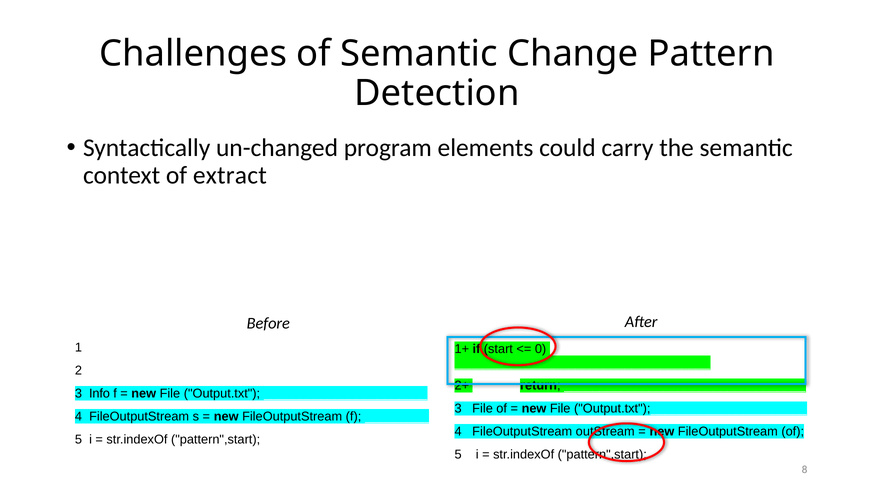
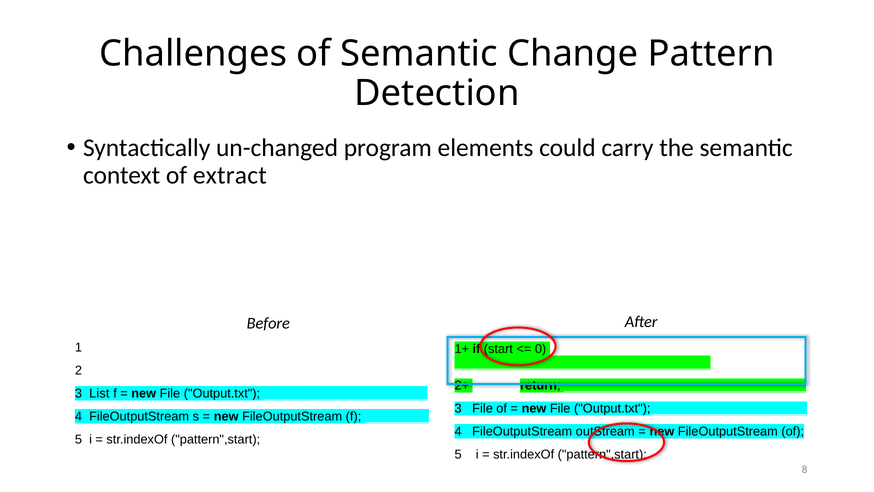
Info: Info -> List (99, 393)
